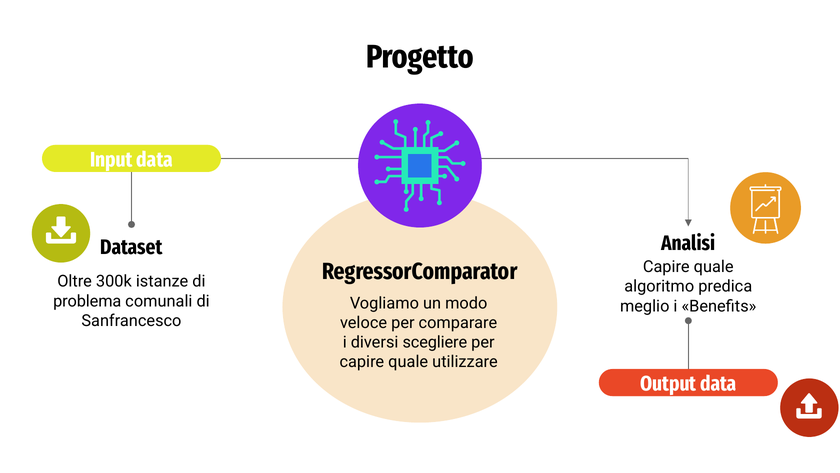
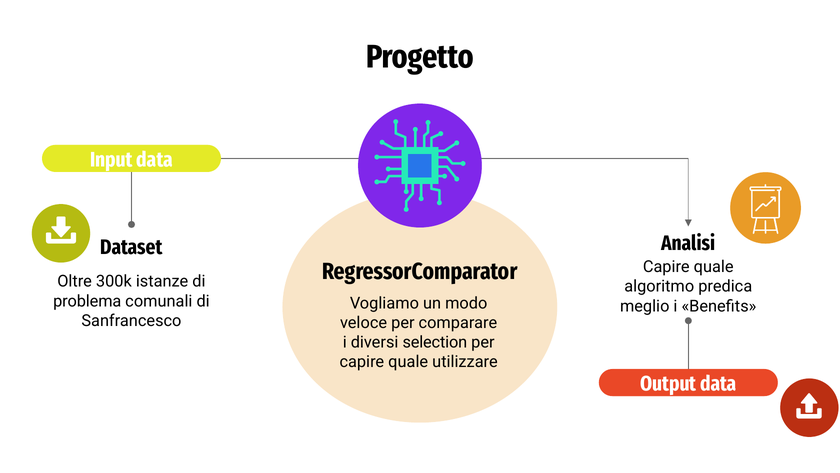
scegliere: scegliere -> selection (435, 342)
